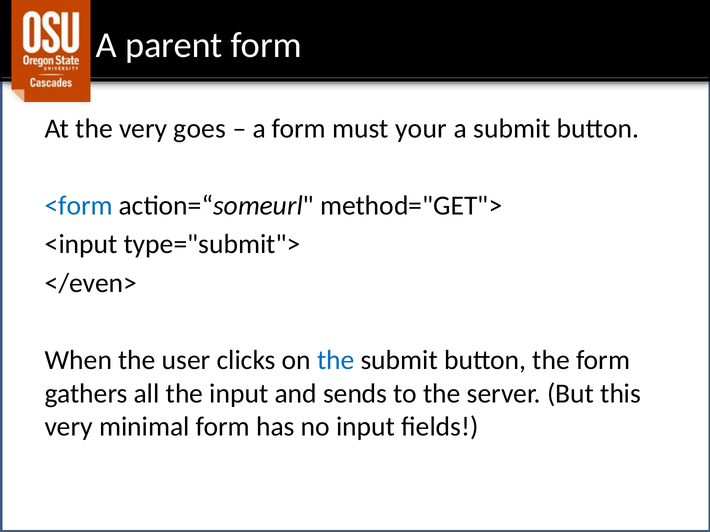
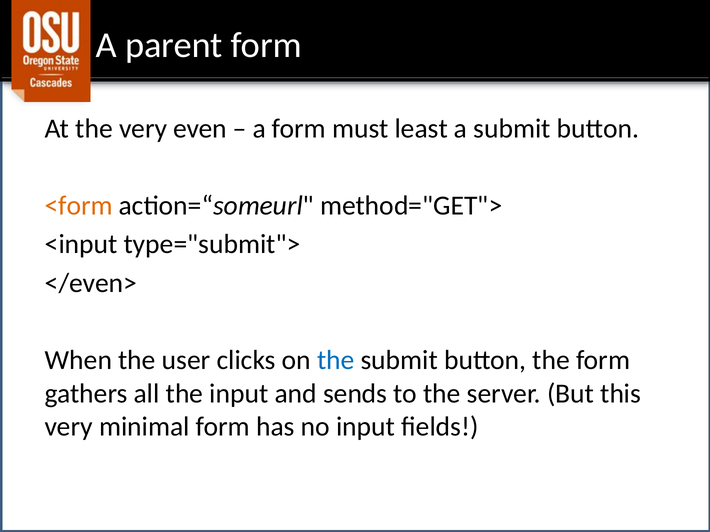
goes: goes -> even (200, 129)
your: your -> least (421, 129)
<form colour: blue -> orange (79, 206)
